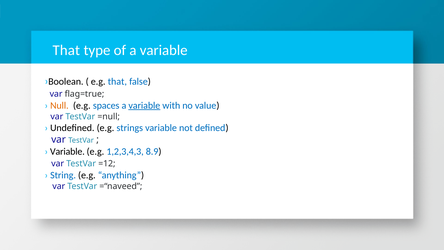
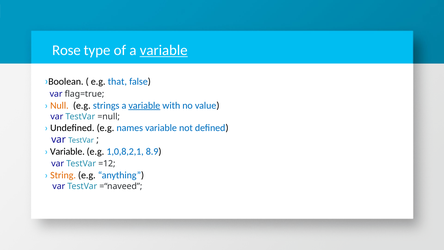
That: That -> Rose (66, 50)
variable underline: none -> present (164, 50)
spaces: spaces -> strings (106, 105)
strings: strings -> names (130, 128)
1,2,3,4,3: 1,2,3,4,3 -> 1,0,8,2,1 (125, 151)
String colour: blue -> orange (63, 175)
